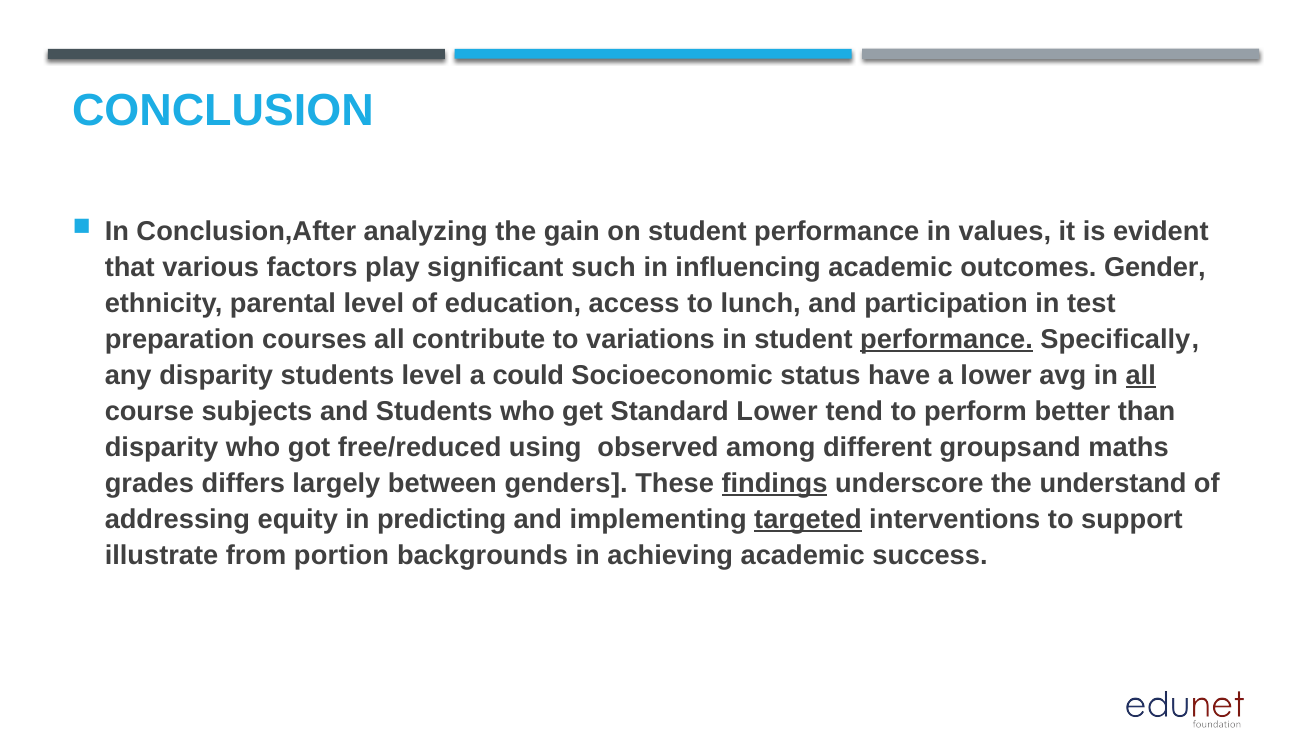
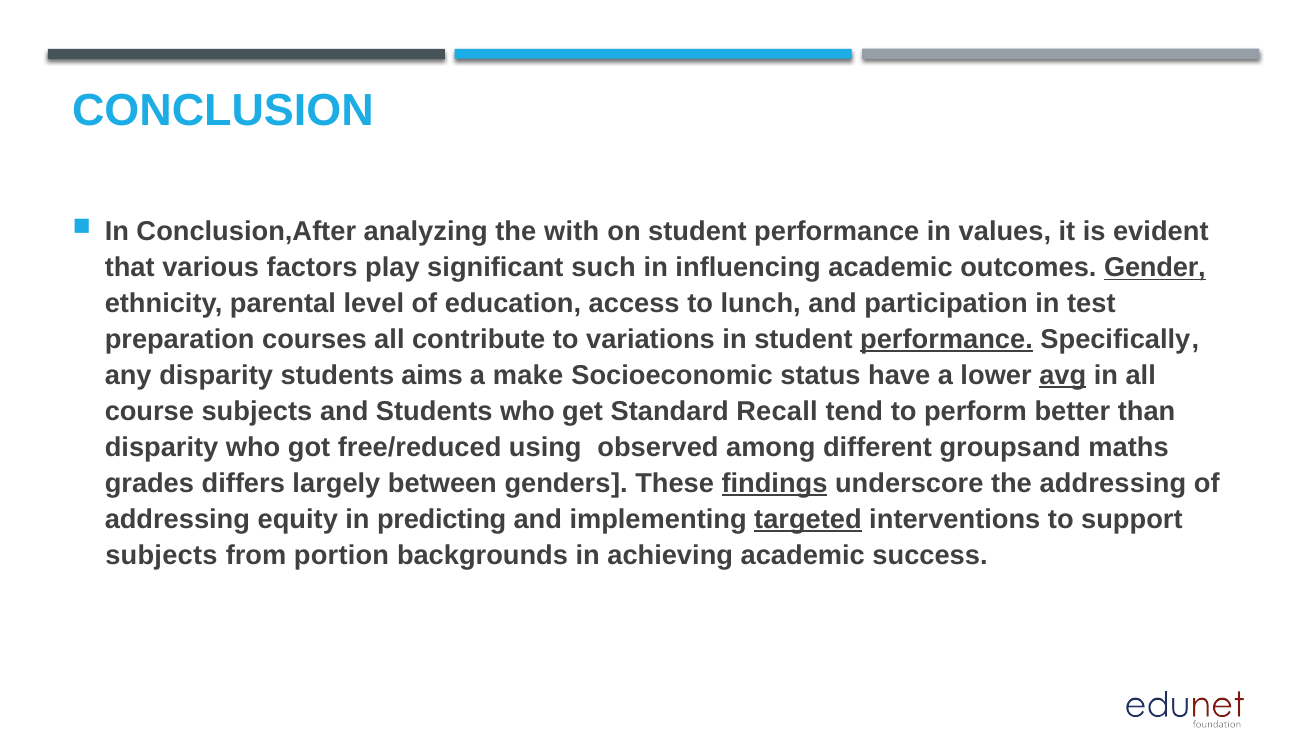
gain: gain -> with (572, 232)
Gender underline: none -> present (1155, 268)
students level: level -> aims (432, 376)
could: could -> make (528, 376)
avg underline: none -> present (1063, 376)
all underline: present -> none (1141, 376)
Standard Lower: Lower -> Recall (777, 412)
the understand: understand -> addressing (1113, 484)
illustrate: illustrate -> subjects (161, 555)
